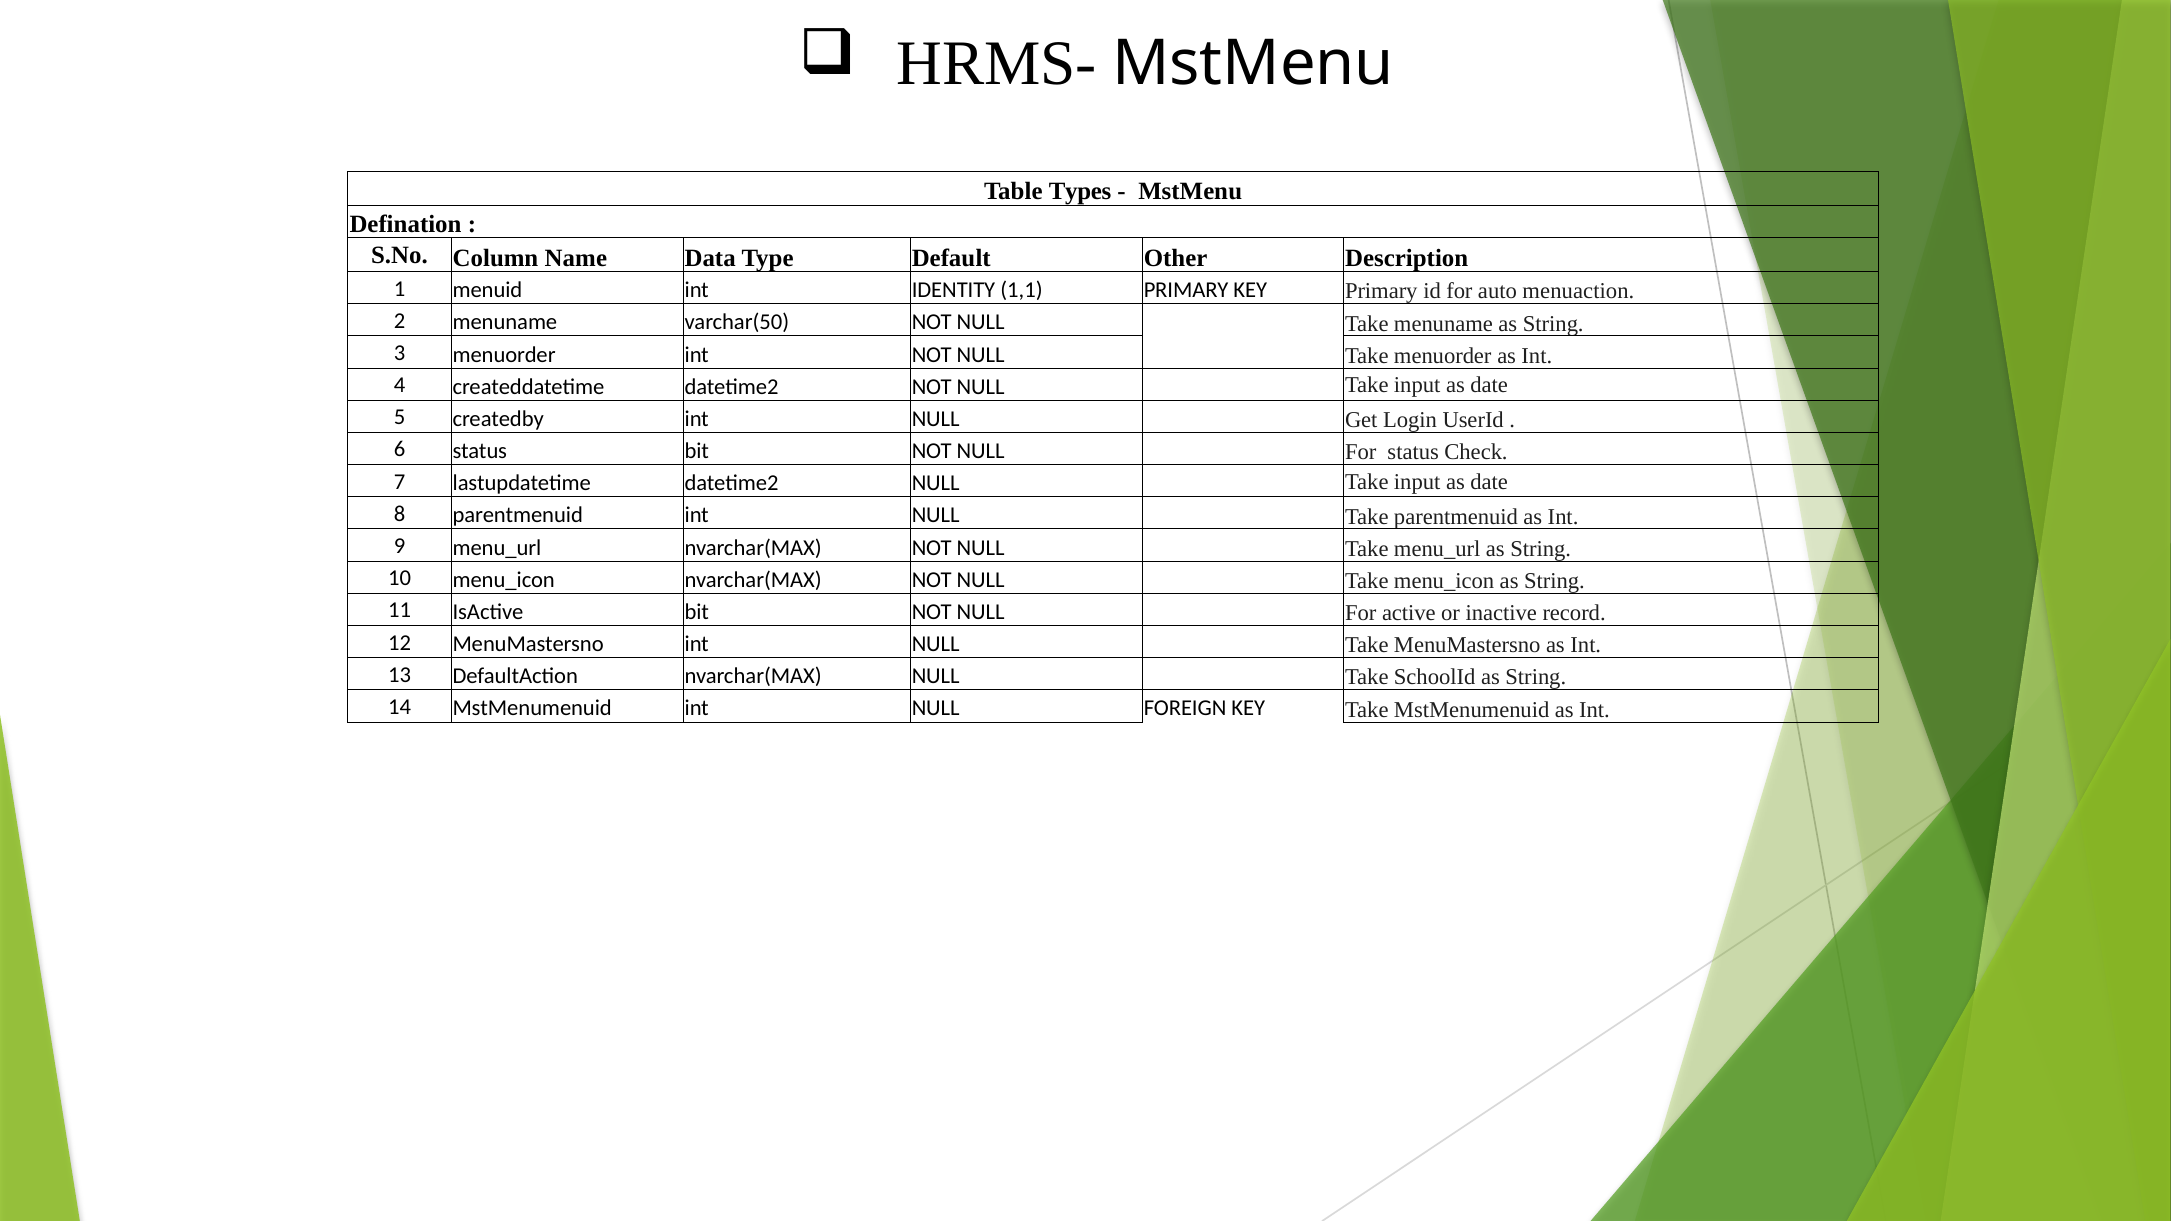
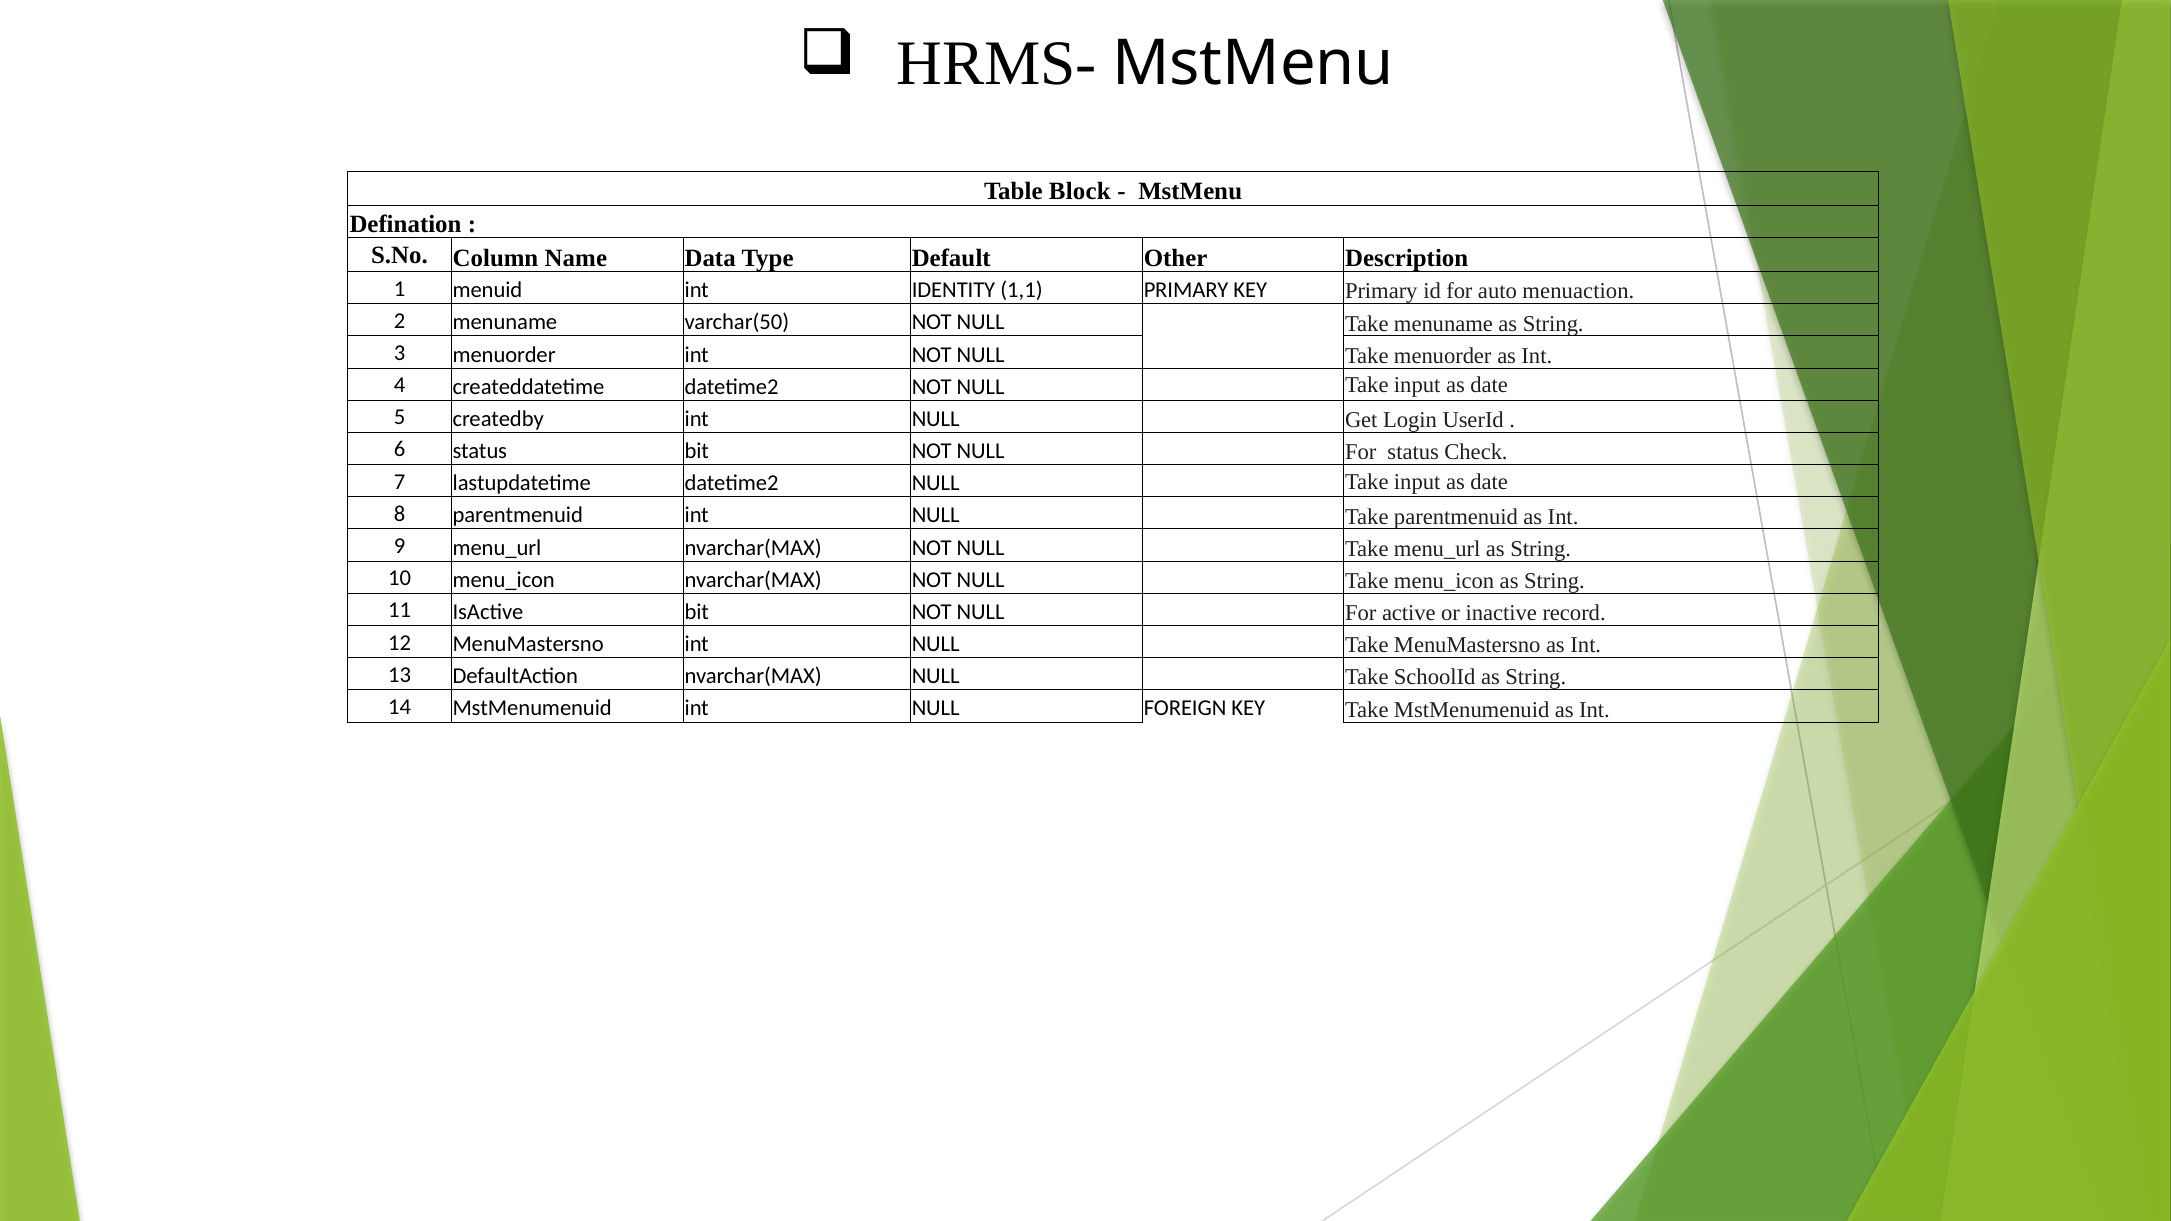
Types: Types -> Block (1080, 192)
